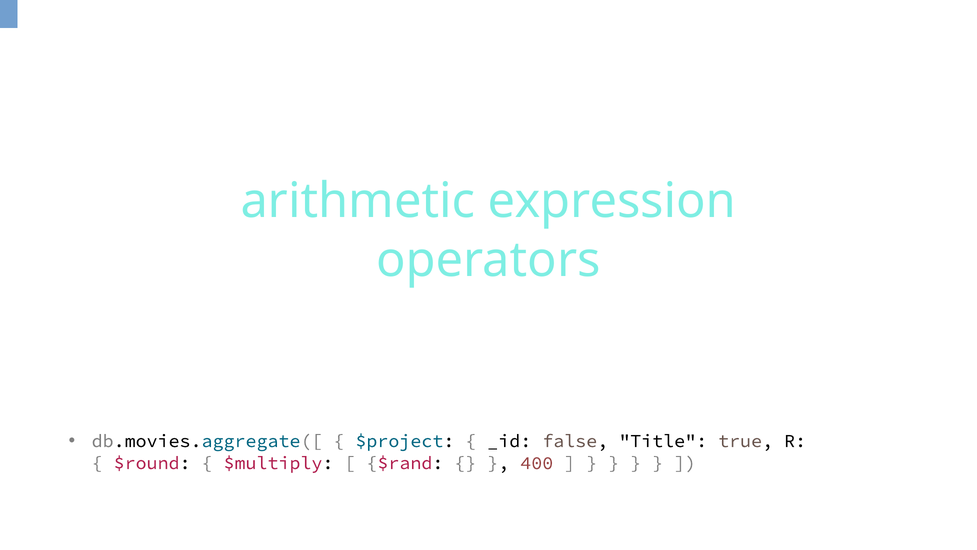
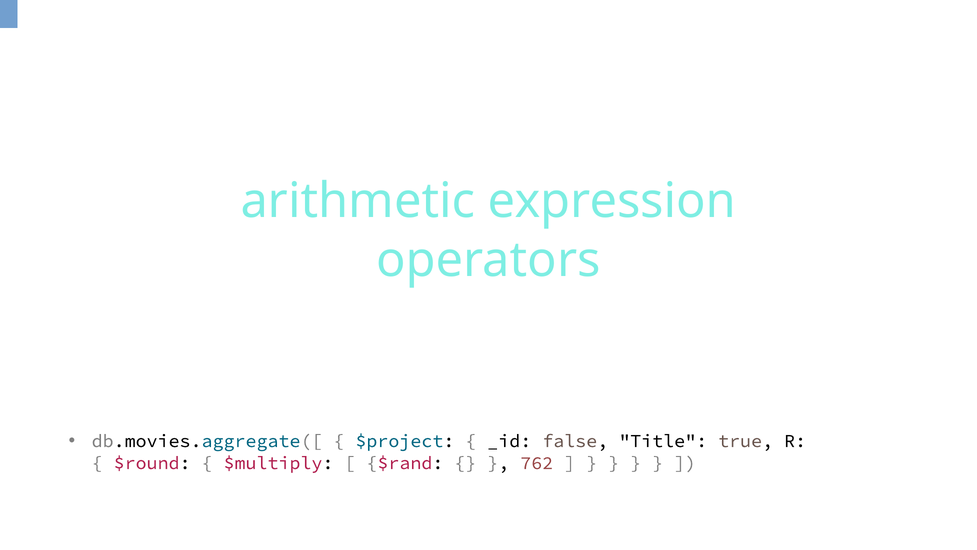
400: 400 -> 762 (537, 463)
